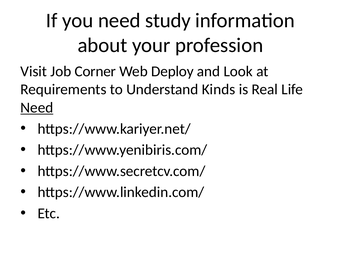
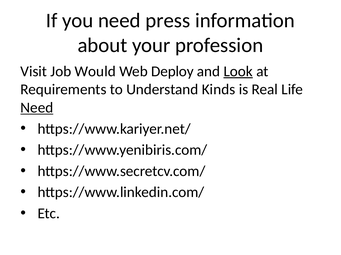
study: study -> press (168, 21)
Corner: Corner -> Would (95, 72)
Look underline: none -> present (238, 72)
